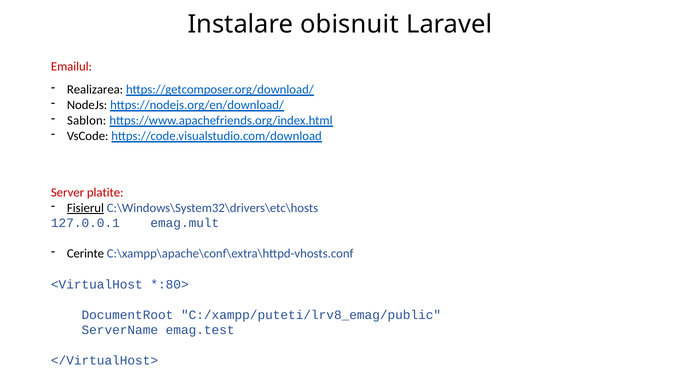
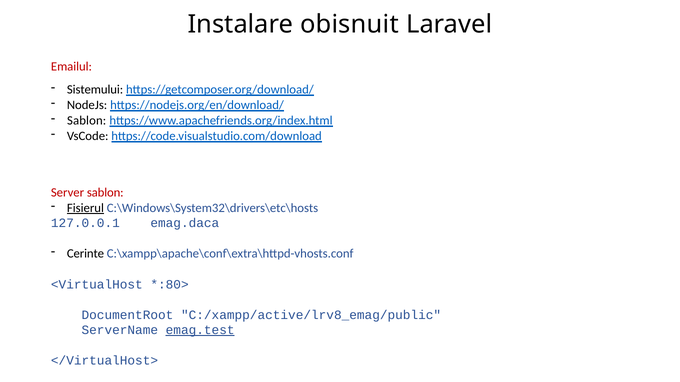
Realizarea: Realizarea -> Sistemului (95, 90)
Server platite: platite -> sablon (105, 193)
emag.mult: emag.mult -> emag.daca (185, 223)
C:/xampp/puteti/lrv8_emag/public: C:/xampp/puteti/lrv8_emag/public -> C:/xampp/active/lrv8_emag/public (311, 315)
emag.test underline: none -> present (200, 331)
